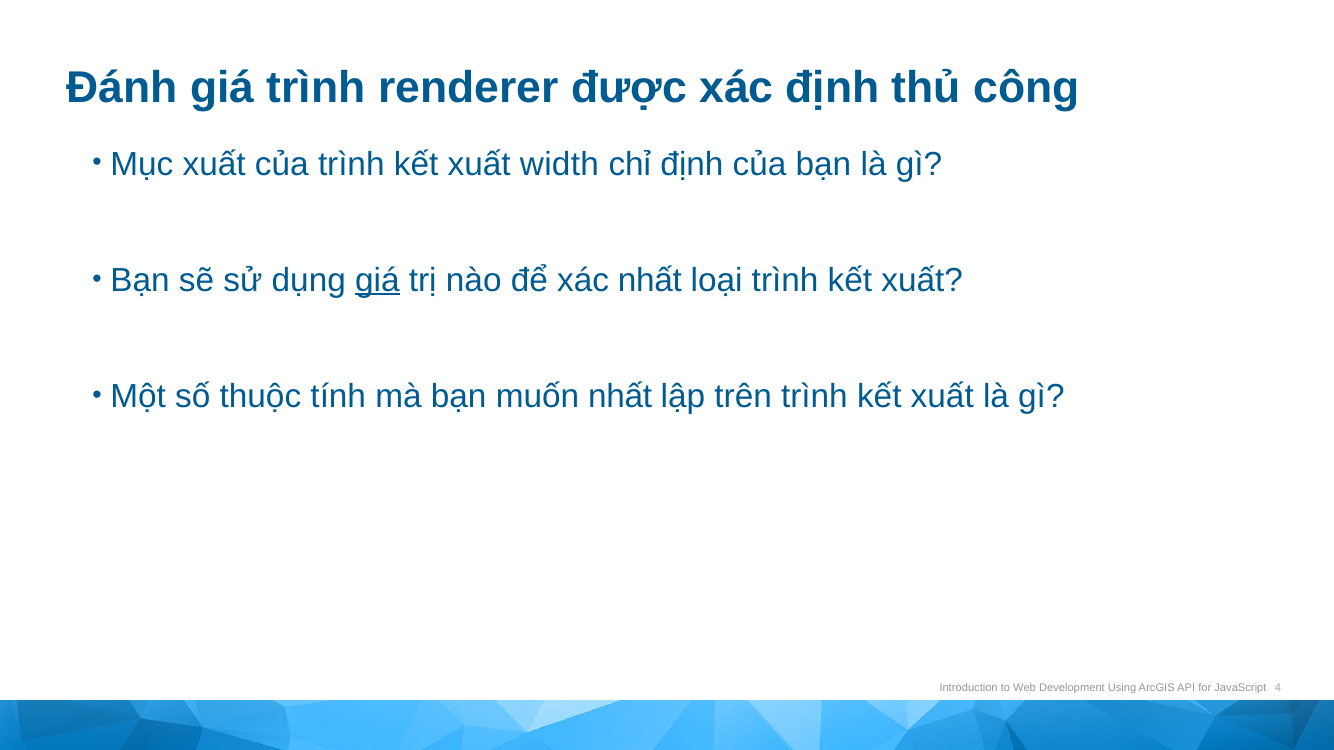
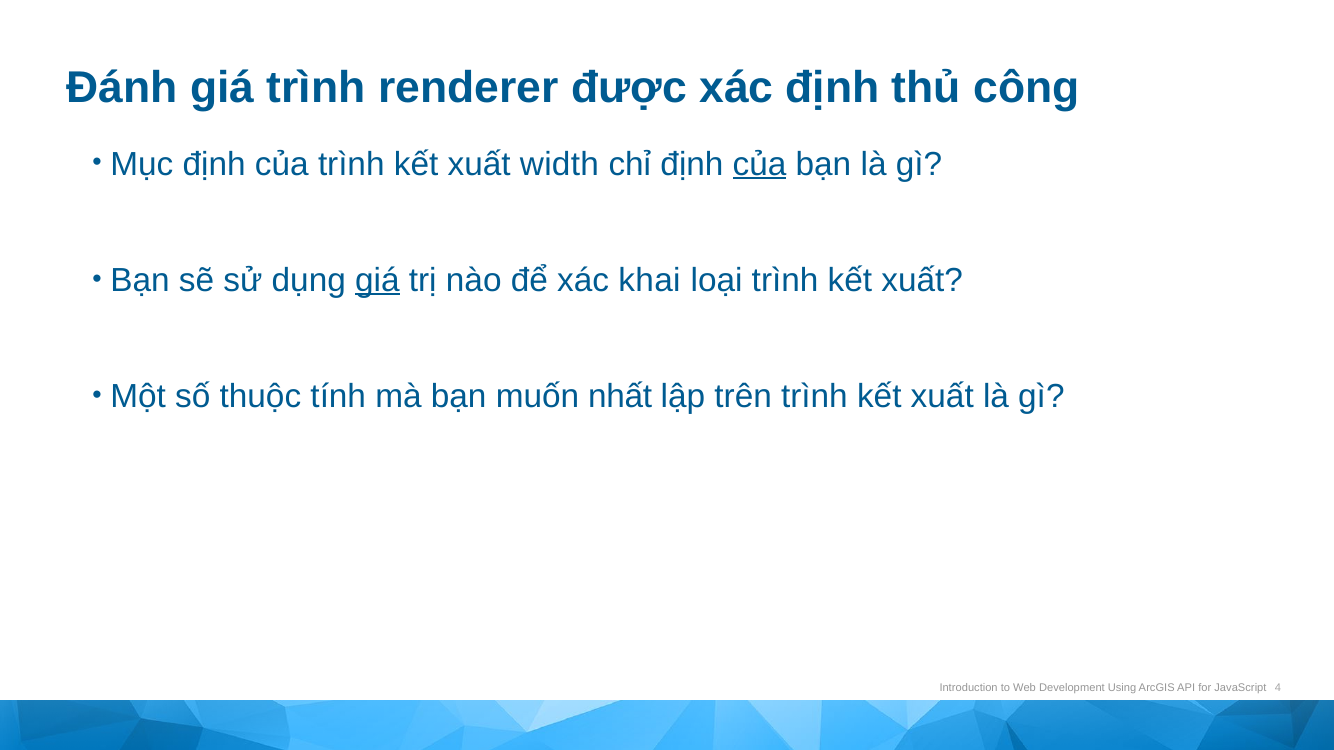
Mục xuất: xuất -> định (214, 164)
của underline: none -> present (760, 164)
xác nhất: nhất -> khai (650, 280)
